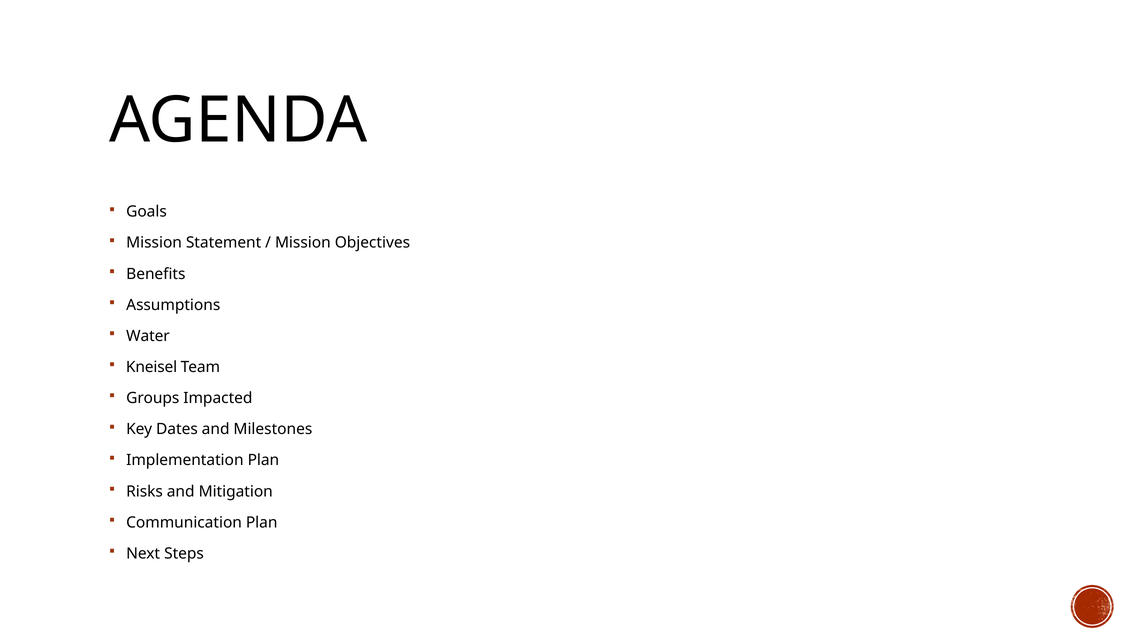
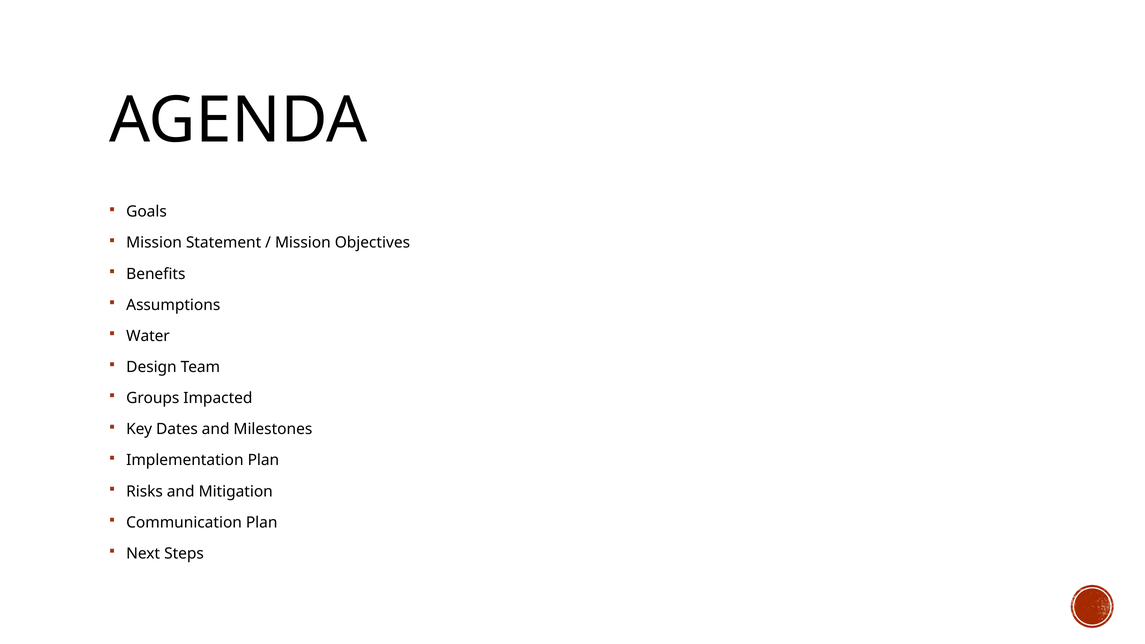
Kneisel: Kneisel -> Design (151, 367)
